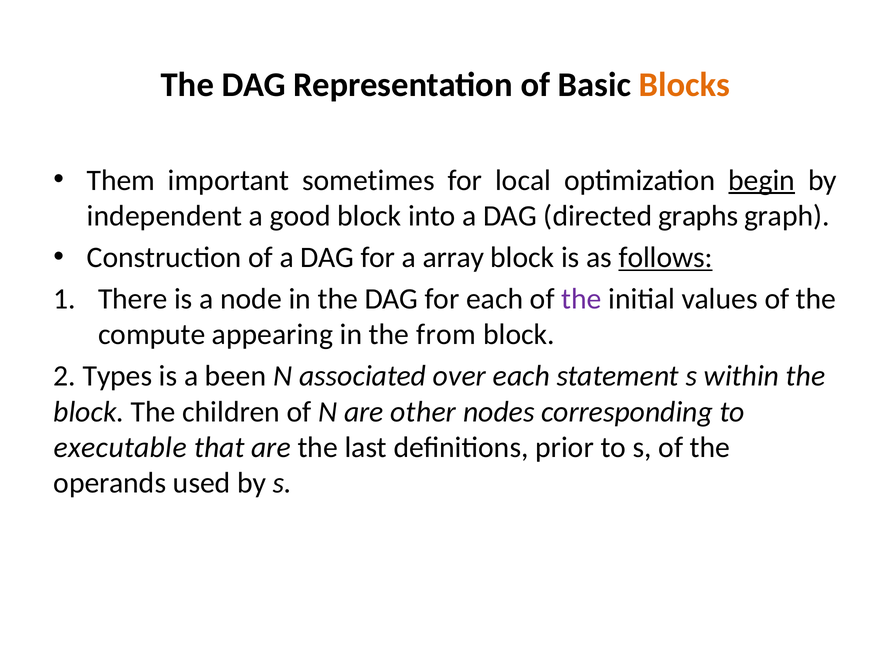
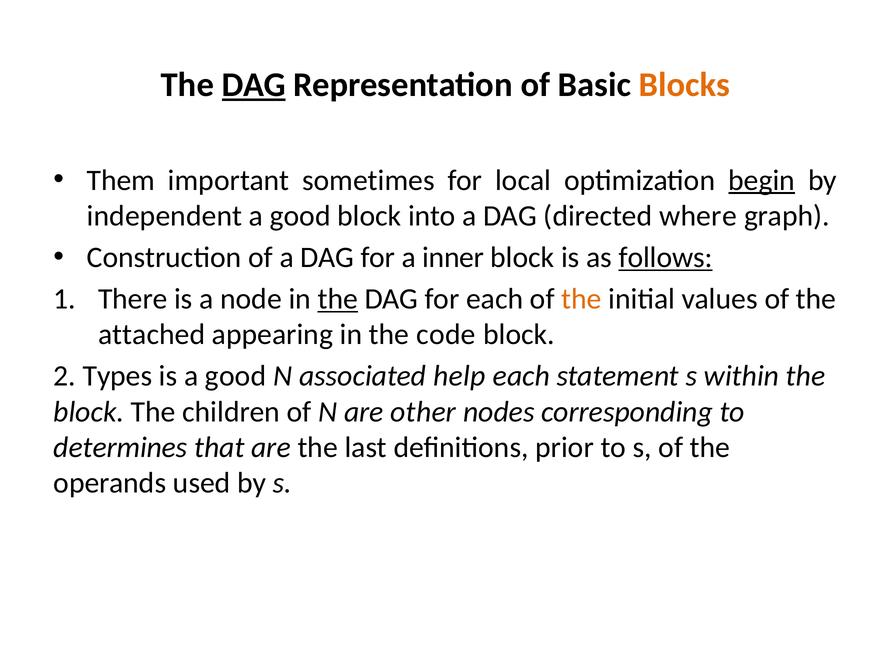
DAG underline: none -> present (254, 85)
graphs: graphs -> where (698, 216)
array: array -> inner (453, 257)
the underline: none -> present (338, 299)
the colour: purple -> orange (581, 299)
compute: compute -> attached (152, 335)
from: from -> code (446, 335)
is a been: been -> good (236, 376)
over: over -> help (459, 376)
executable: executable -> determines (120, 448)
